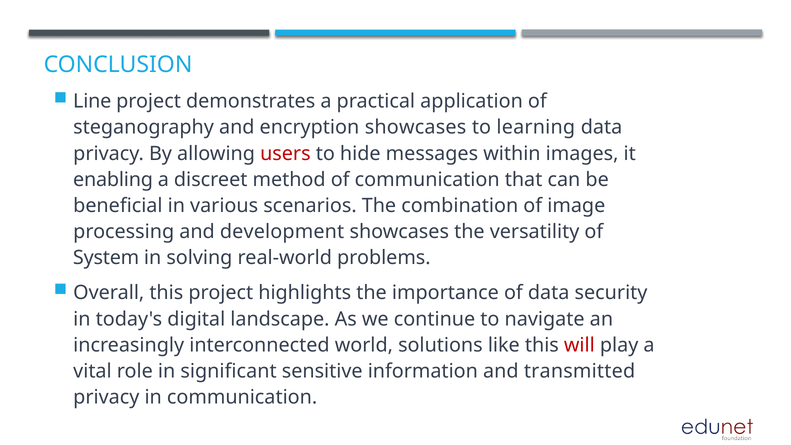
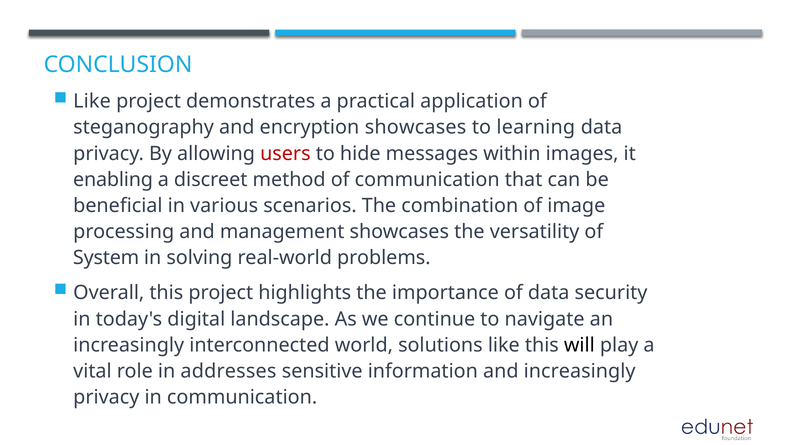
Line: Line -> Like (92, 101)
development: development -> management (282, 232)
will colour: red -> black (579, 345)
significant: significant -> addresses (228, 371)
and transmitted: transmitted -> increasingly (580, 371)
